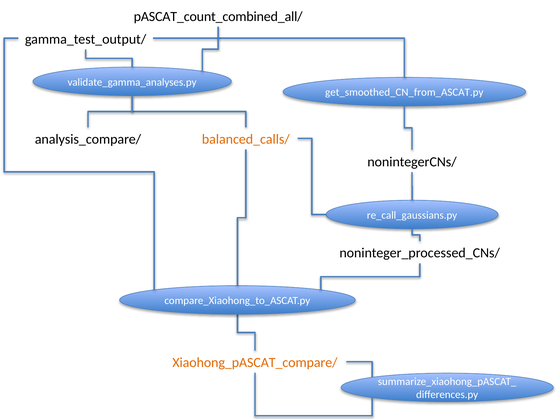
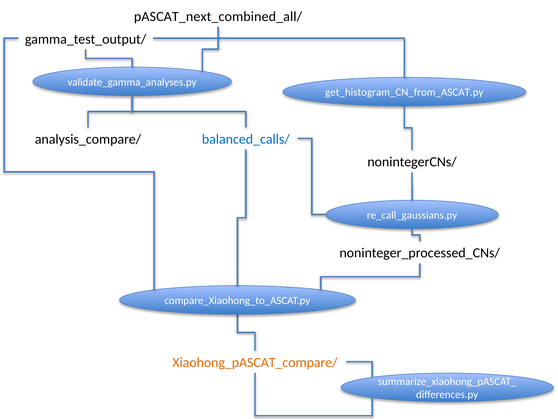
pASCAT_count_combined_all/: pASCAT_count_combined_all/ -> pASCAT_next_combined_all/ (218, 16)
get_smoothed_CN_from_ASCAT.py: get_smoothed_CN_from_ASCAT.py -> get_histogram_CN_from_ASCAT.py (404, 92)
balanced_calls/ colour: orange -> blue (246, 139)
